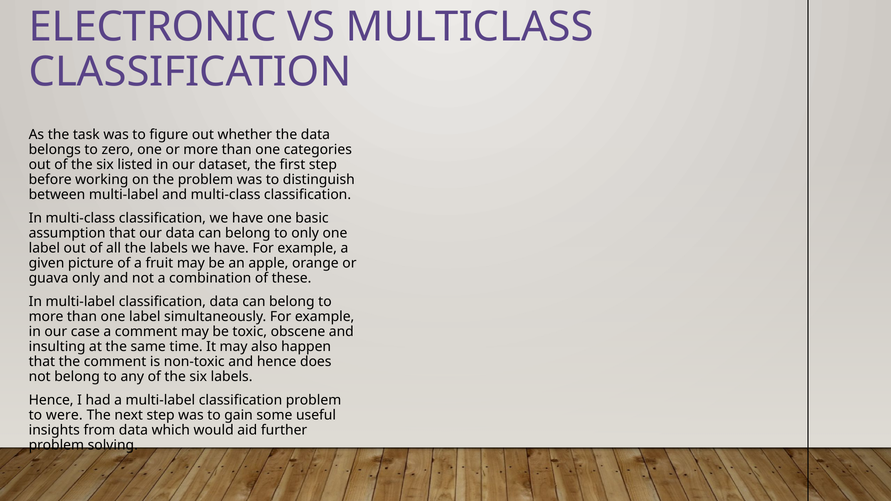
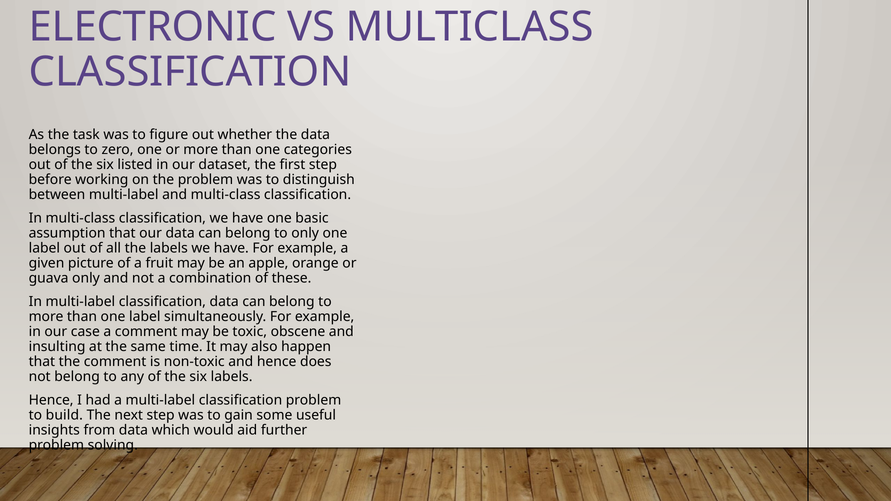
were: were -> build (64, 415)
